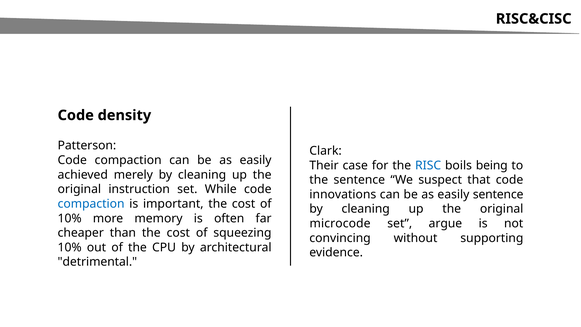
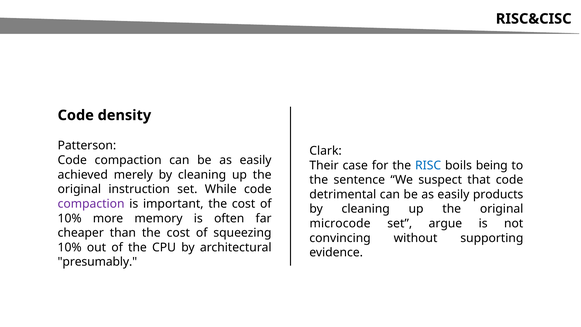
innovations: innovations -> detrimental (343, 194)
easily sentence: sentence -> products (498, 194)
compaction colour: blue -> purple (91, 204)
detrimental: detrimental -> presumably (97, 262)
